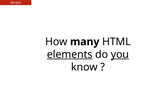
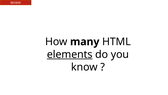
you underline: present -> none (120, 54)
